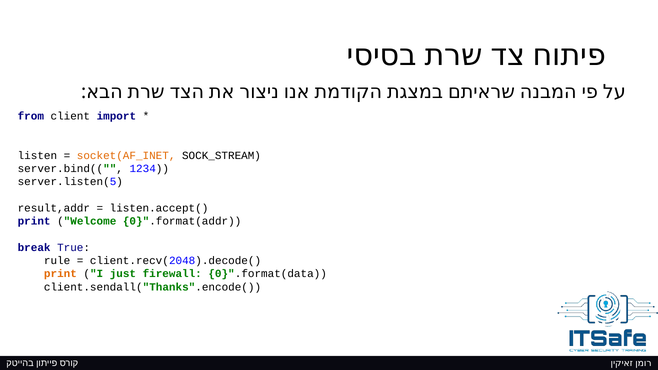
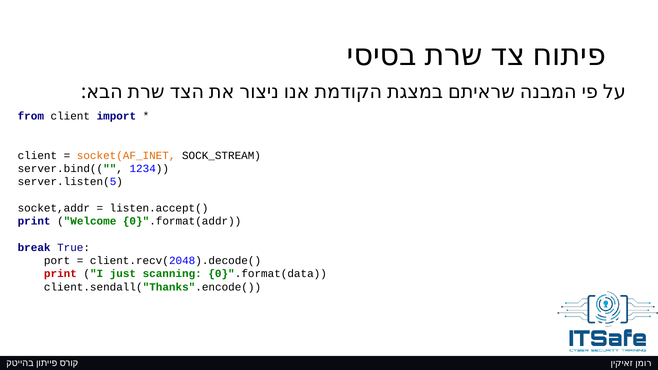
listen: listen -> client (37, 155)
result,addr: result,addr -> socket,addr (54, 208)
rule: rule -> port (57, 261)
print colour: orange -> red (60, 274)
firewall: firewall -> scanning (172, 274)
